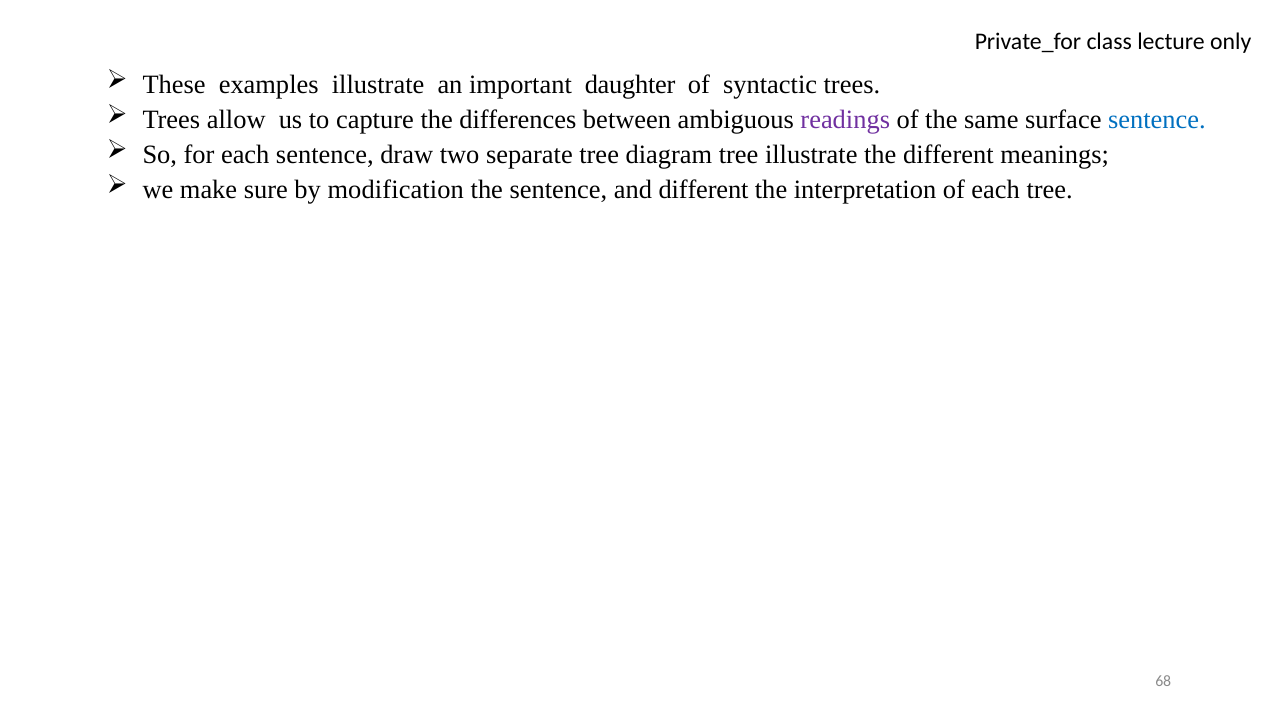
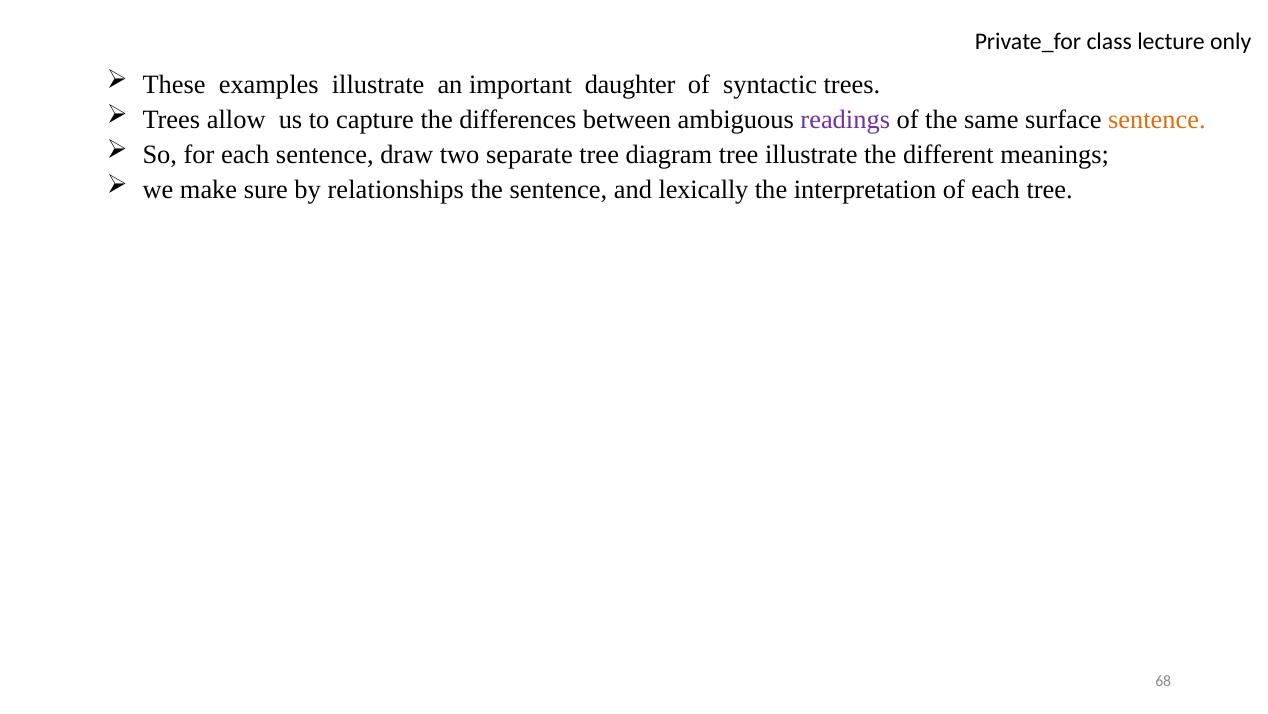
sentence colour: blue -> orange (1157, 119)
modification: modification -> relationships (396, 189)
and different: different -> lexically (704, 189)
